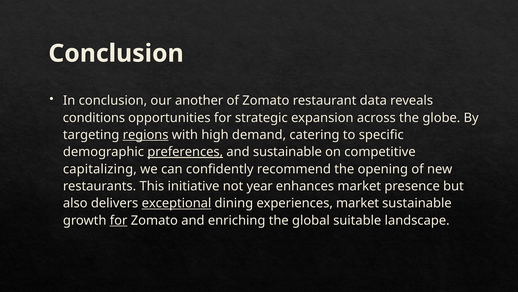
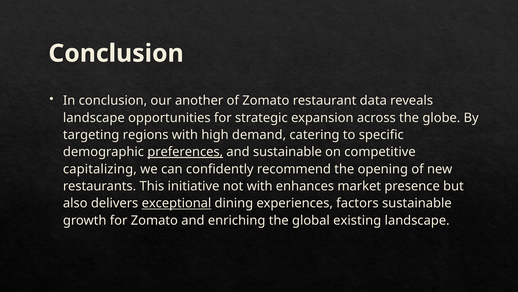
conditions: conditions -> landscape (94, 117)
regions underline: present -> none (146, 135)
not year: year -> with (260, 186)
experiences market: market -> factors (357, 203)
for underline: present -> none (119, 220)
suitable: suitable -> existing (357, 220)
